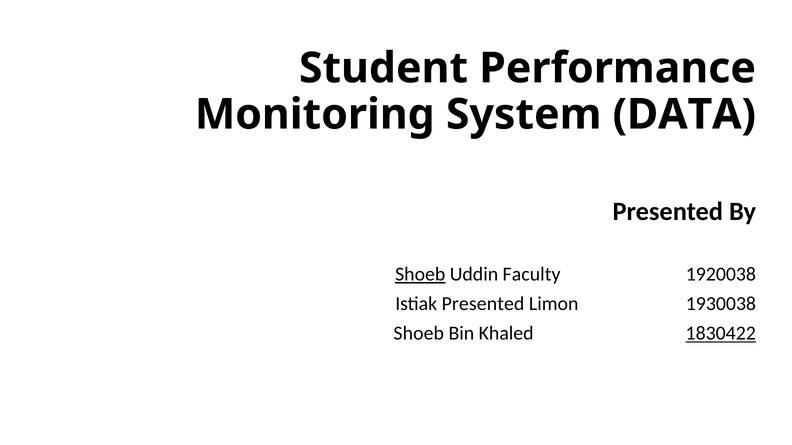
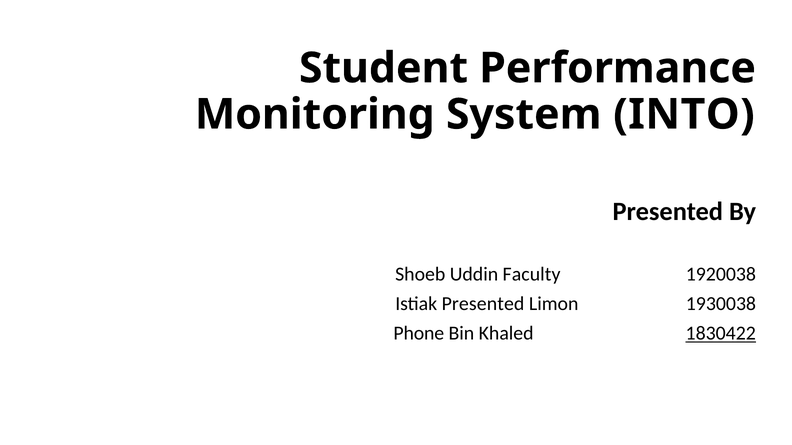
DATA: DATA -> INTO (684, 115)
Shoeb underline: present -> none (420, 275)
Shoeb: Shoeb -> Phone (419, 334)
